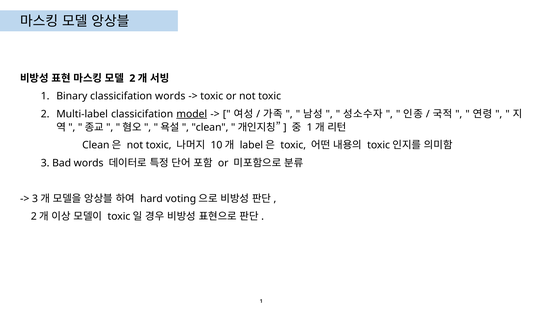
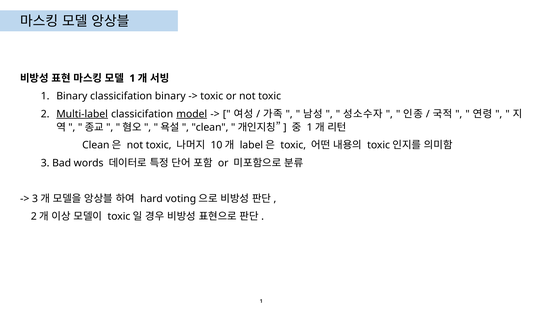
2: 2 -> 1 (132, 78)
classicifation words: words -> binary (170, 96)
Multi-label underline: none -> present (82, 114)
